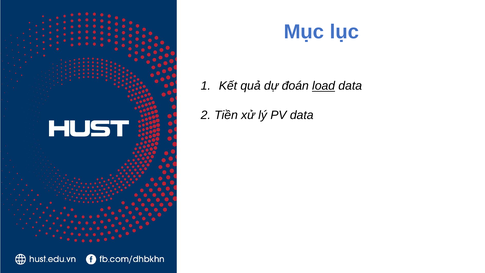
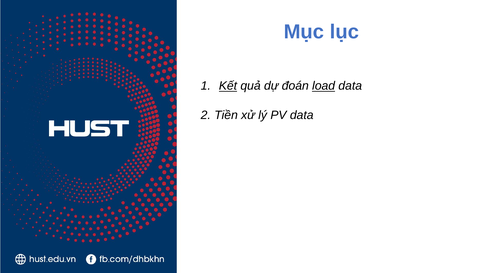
Kết underline: none -> present (228, 86)
